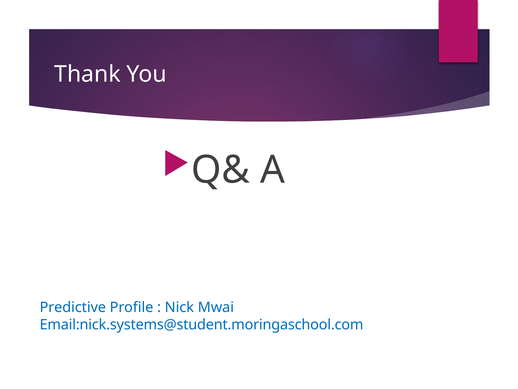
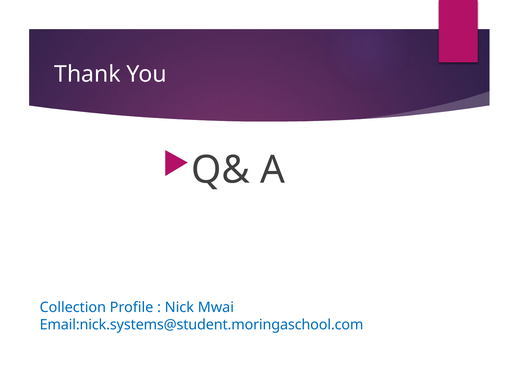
Predictive: Predictive -> Collection (73, 307)
